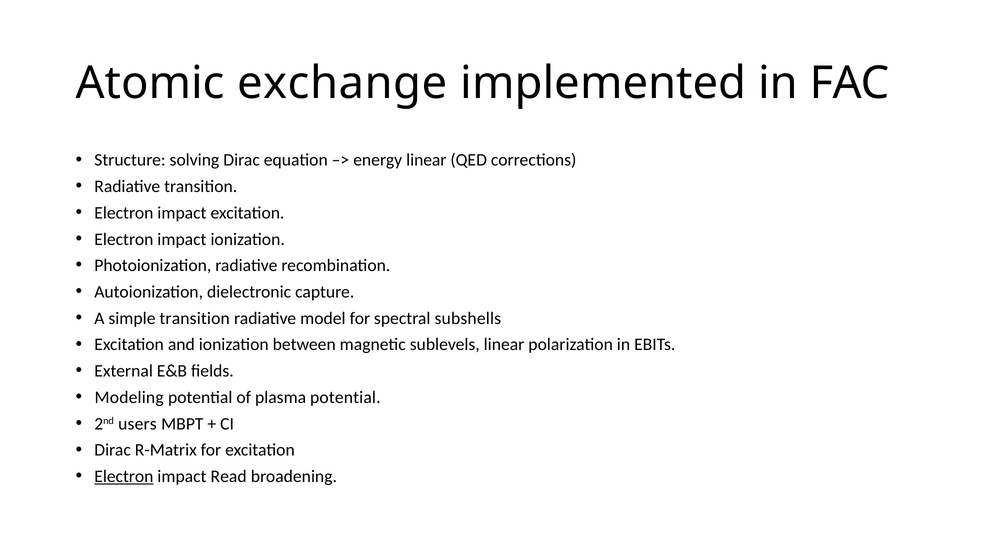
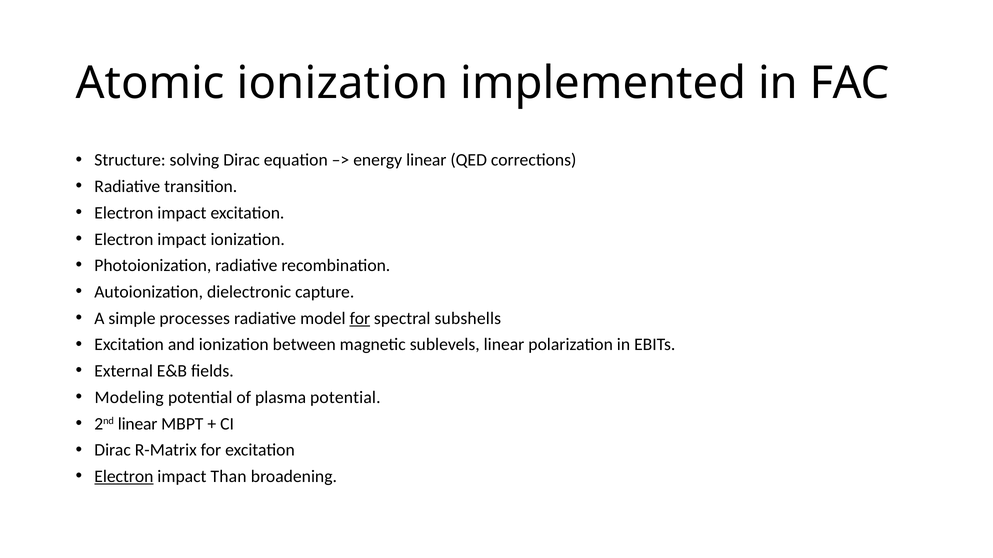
Atomic exchange: exchange -> ionization (343, 83)
simple transition: transition -> processes (195, 319)
for underline: none -> present (360, 319)
2nd users: users -> linear (138, 424)
Read: Read -> Than (229, 477)
